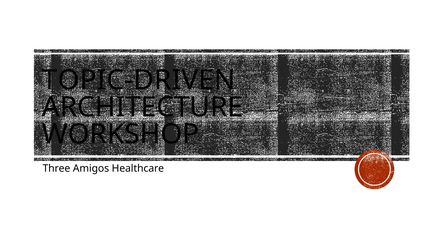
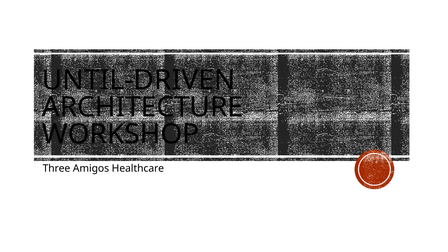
TOPIC-DRIVEN: TOPIC-DRIVEN -> UNTIL-DRIVEN (139, 80)
